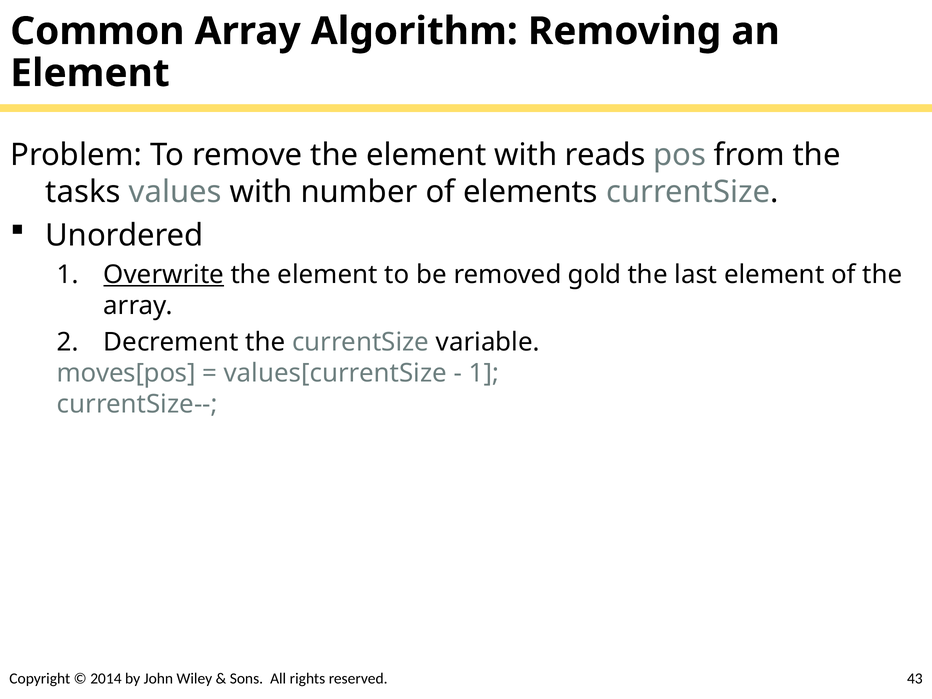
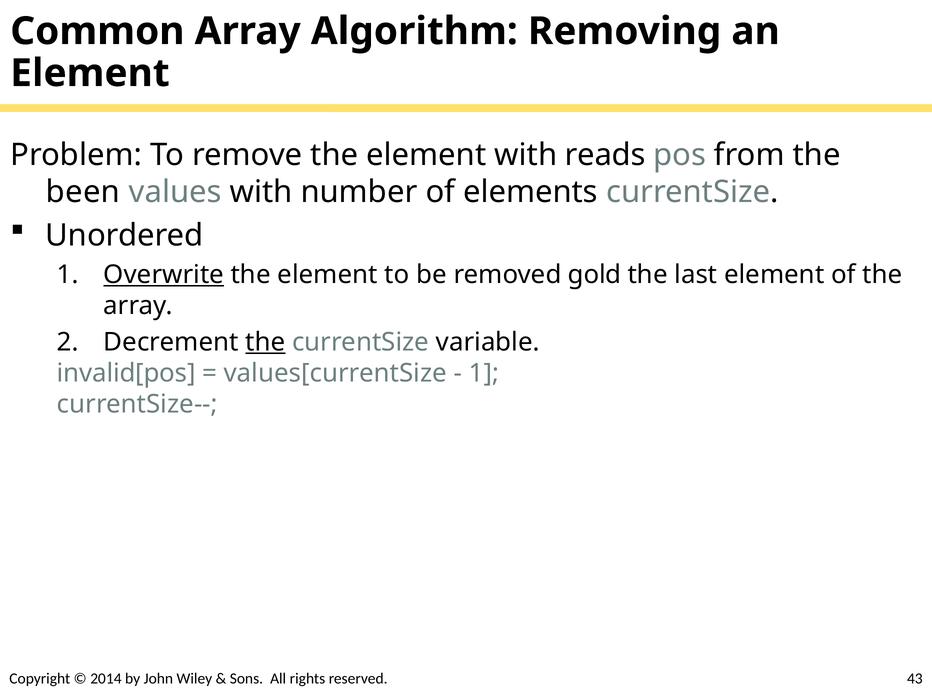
tasks: tasks -> been (83, 192)
the underline: none -> present (265, 342)
moves[pos: moves[pos -> invalid[pos (126, 373)
